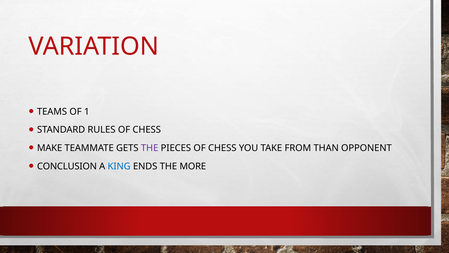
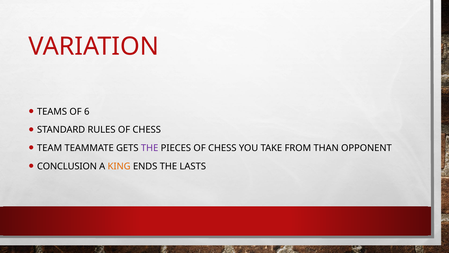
1: 1 -> 6 (87, 112)
MAKE: MAKE -> TEAM (50, 148)
KING colour: blue -> orange (119, 166)
MORE: MORE -> LASTS (193, 166)
